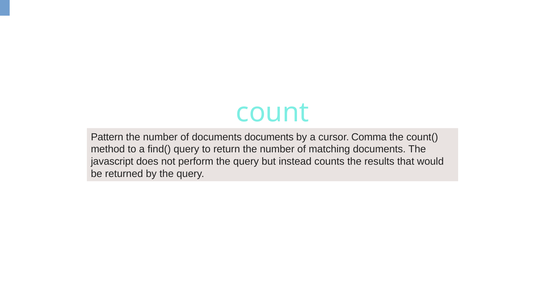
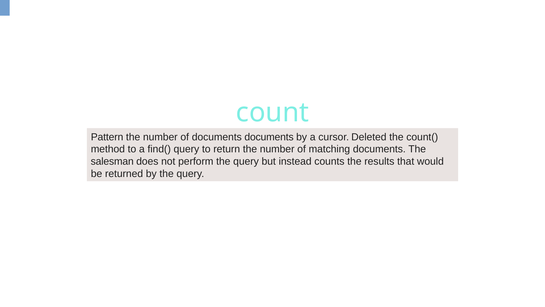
Comma: Comma -> Deleted (369, 137)
javascript: javascript -> salesman (112, 161)
